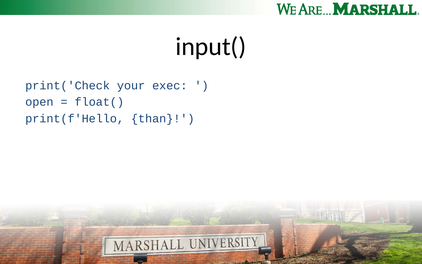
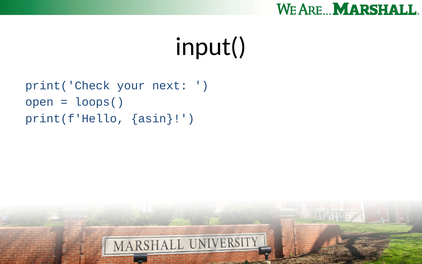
exec: exec -> next (170, 86)
float(: float( -> loops( (99, 102)
than: than -> asin (163, 118)
